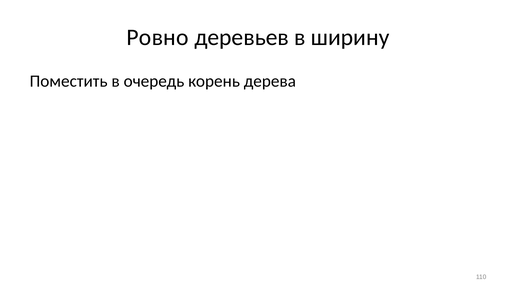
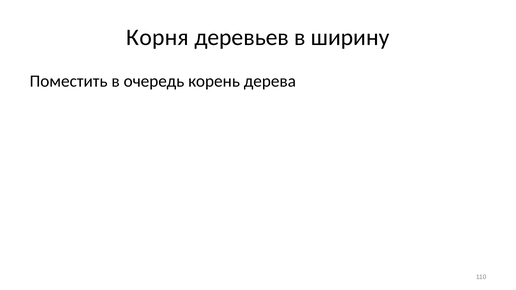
Ровно: Ровно -> Корня (158, 37)
